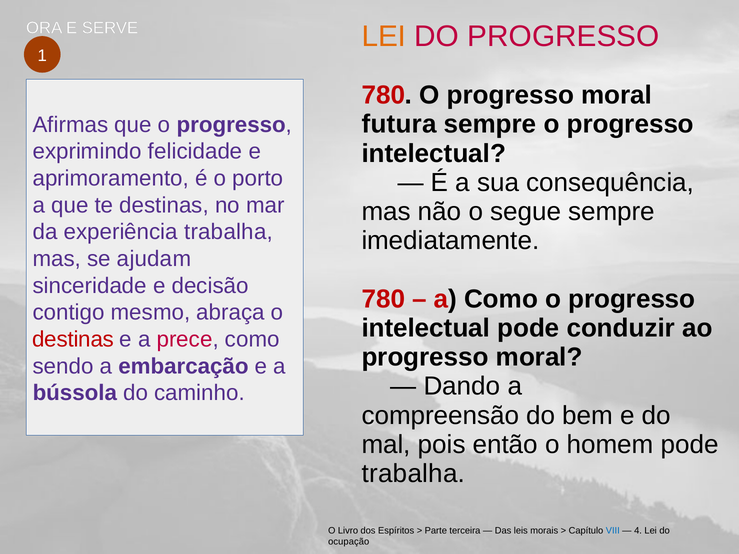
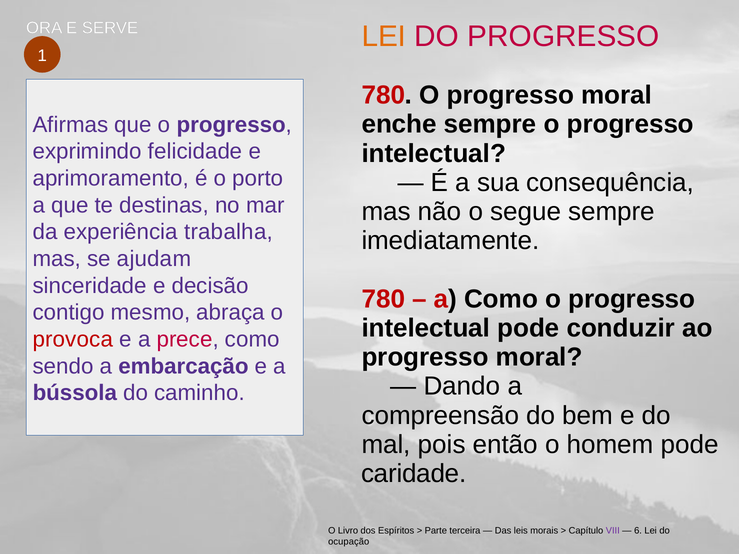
futura: futura -> enche (399, 124)
destinas: destinas -> provoca (73, 339)
trabalha: trabalha -> caridade (414, 473)
VIII colour: blue -> purple (613, 530)
4: 4 -> 6 (638, 530)
